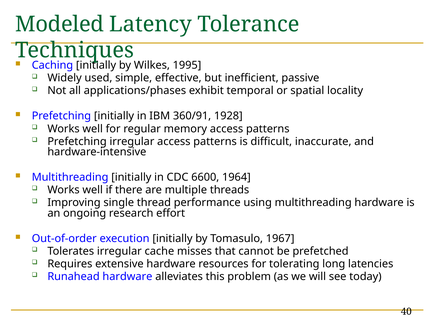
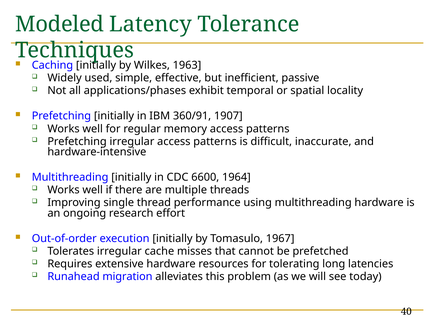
1995: 1995 -> 1963 (187, 65)
1928: 1928 -> 1907 (228, 116)
Runahead hardware: hardware -> migration (127, 277)
